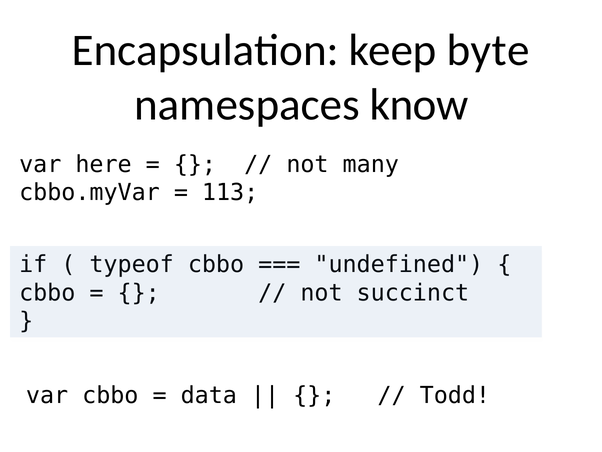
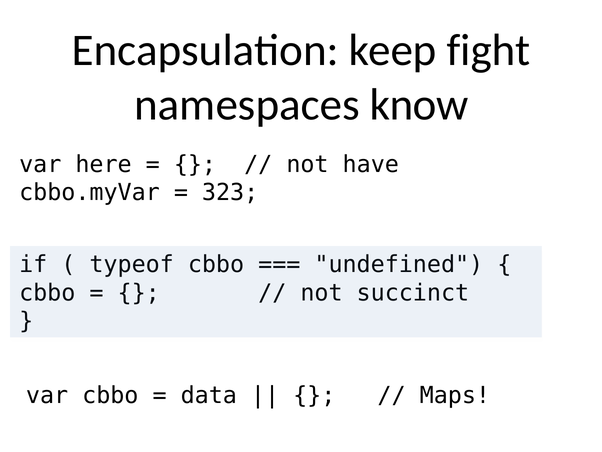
byte: byte -> fight (488, 50)
many: many -> have (371, 164)
113: 113 -> 323 (230, 192)
Todd: Todd -> Maps (455, 395)
